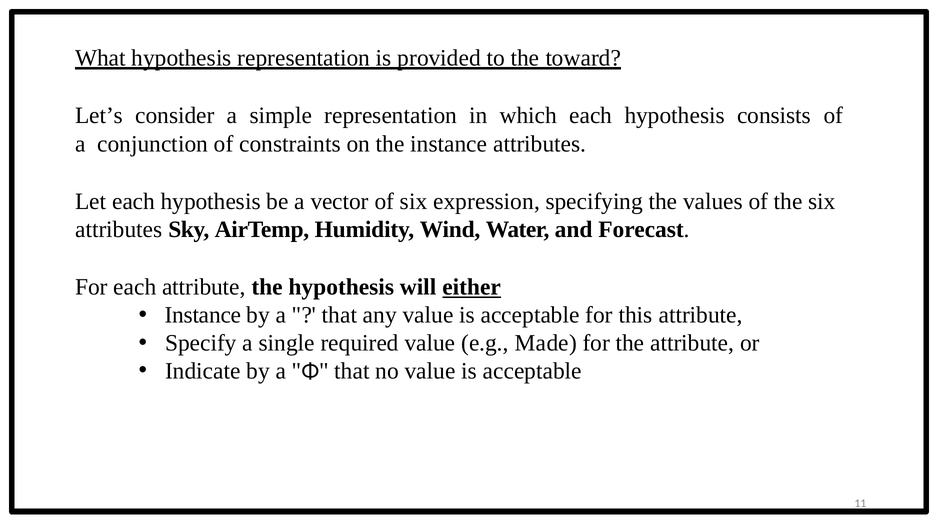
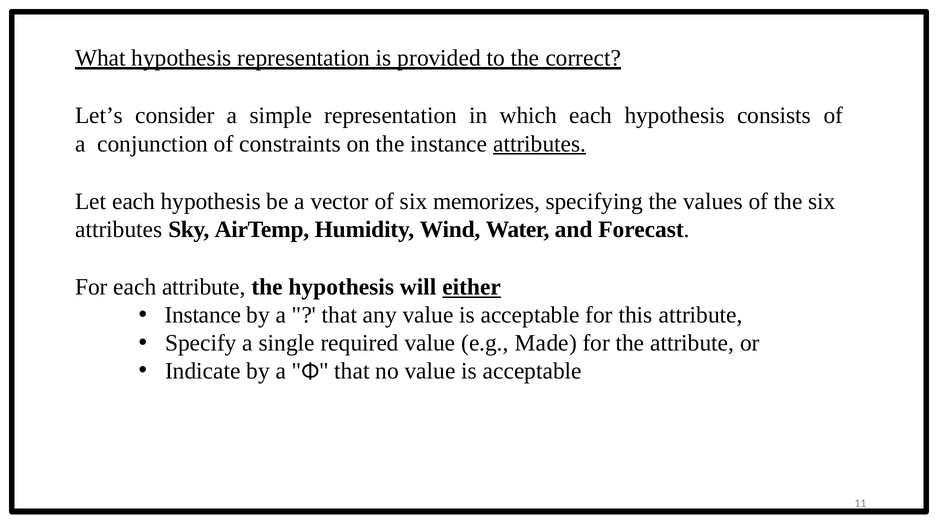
toward: toward -> correct (583, 58)
attributes underline: none -> present (540, 144)
expression: expression -> memorizes (487, 201)
